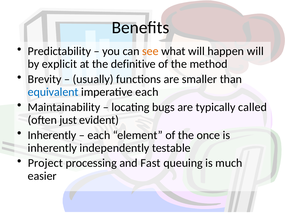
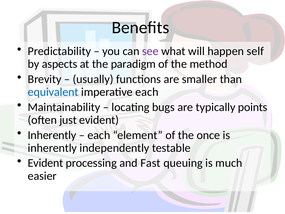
see colour: orange -> purple (150, 51)
happen will: will -> self (255, 51)
explicit: explicit -> aspects (60, 64)
definitive: definitive -> paradigm (133, 64)
called: called -> points (253, 107)
Project: Project -> Evident (45, 163)
